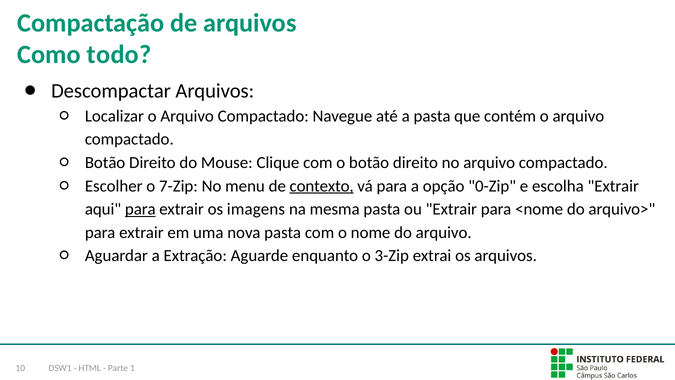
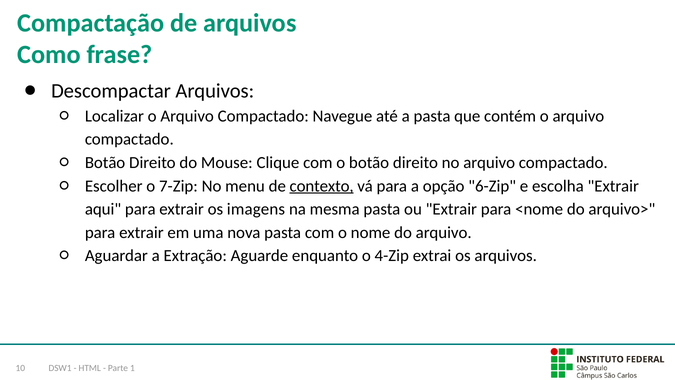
todo: todo -> frase (119, 55)
0-Zip: 0-Zip -> 6-Zip (492, 186)
para underline: present -> none (140, 209)
3-Zip: 3-Zip -> 4-Zip (392, 256)
